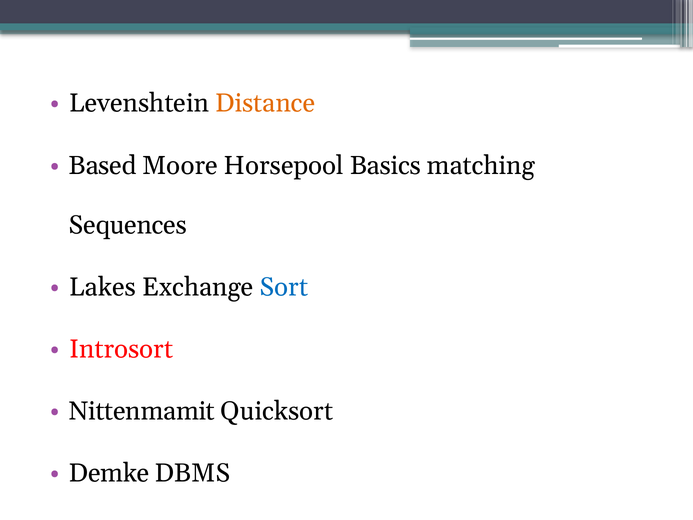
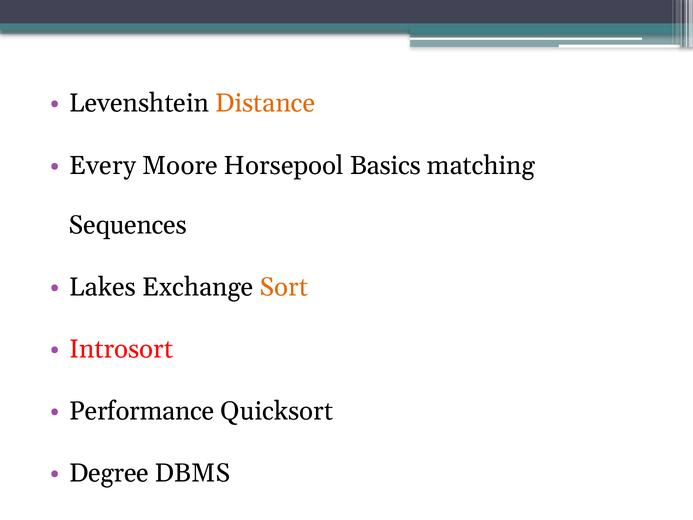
Based: Based -> Every (103, 165)
Sort colour: blue -> orange (284, 287)
Nittenmamit: Nittenmamit -> Performance (142, 411)
Demke: Demke -> Degree (109, 473)
